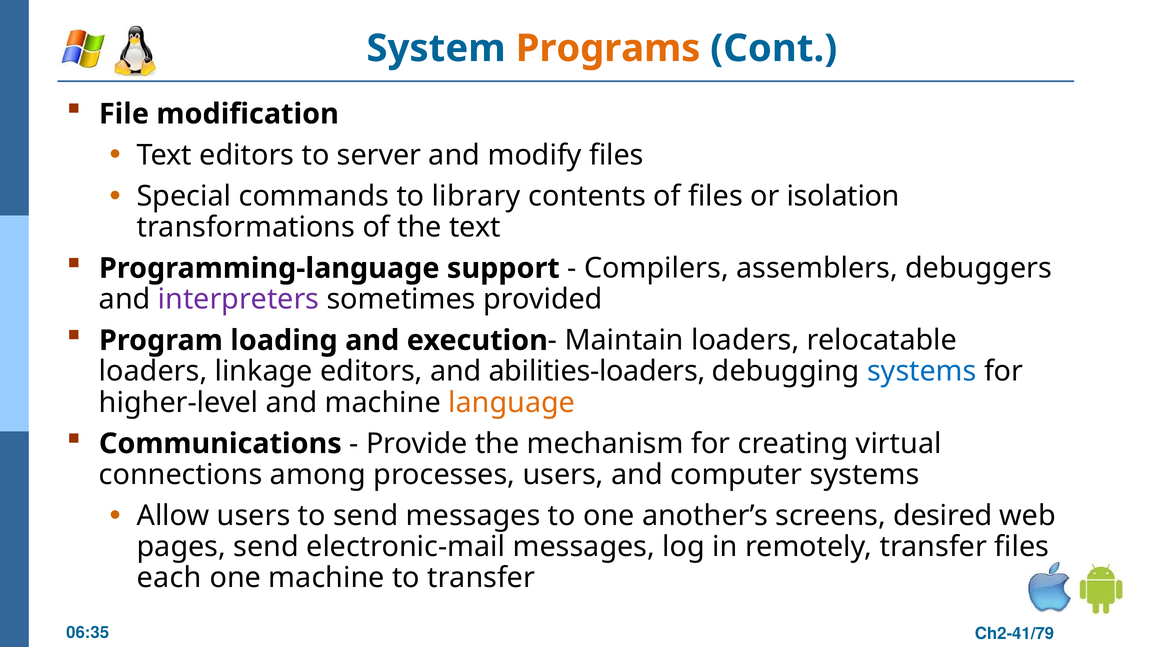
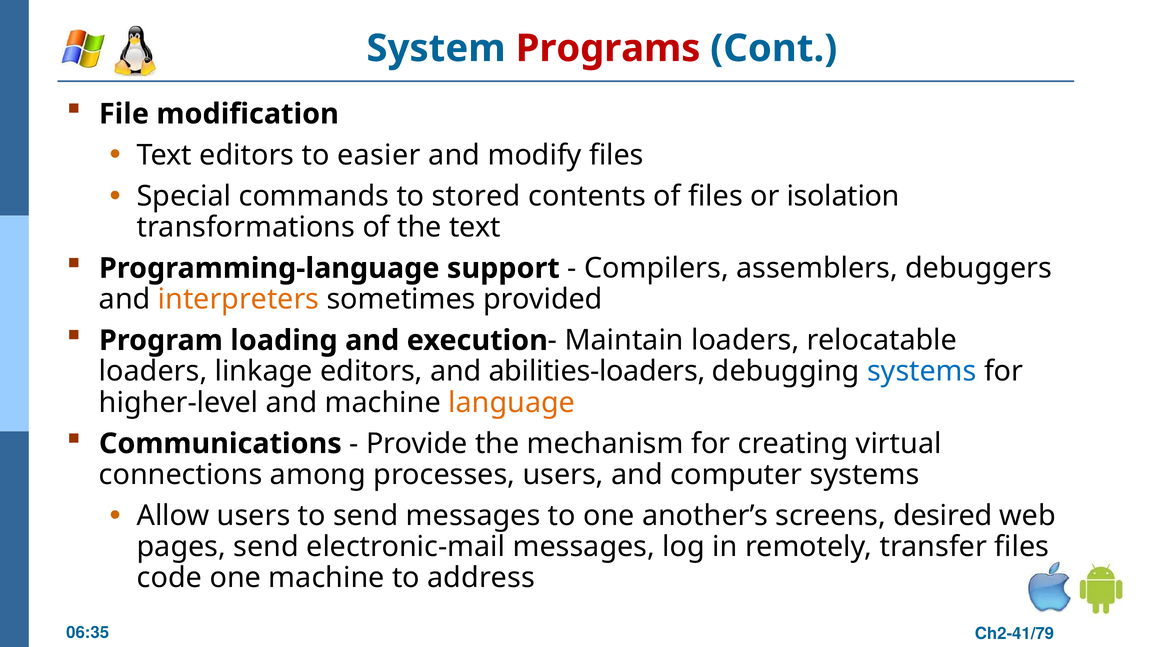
Programs colour: orange -> red (608, 48)
server: server -> easier (379, 155)
library: library -> stored (476, 196)
interpreters colour: purple -> orange (239, 300)
each: each -> code (169, 578)
to transfer: transfer -> address (481, 578)
